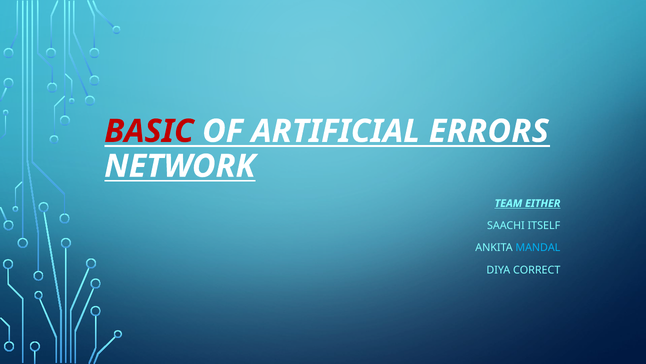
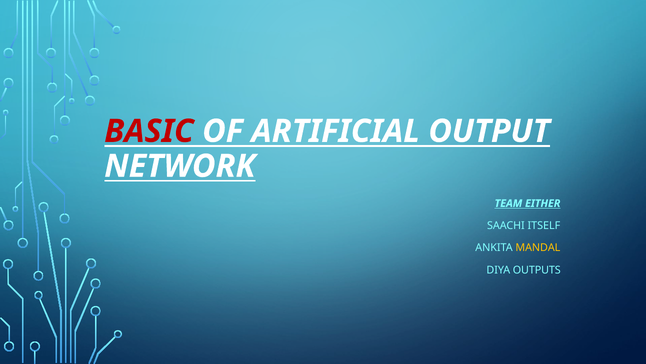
ERRORS: ERRORS -> OUTPUT (489, 131)
MANDAL colour: light blue -> yellow (538, 248)
CORRECT: CORRECT -> OUTPUTS (537, 270)
